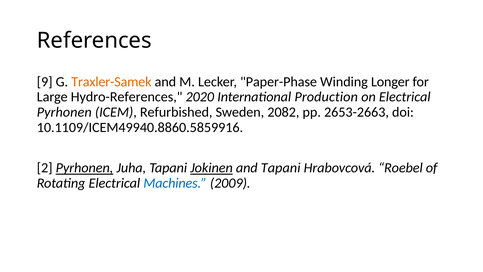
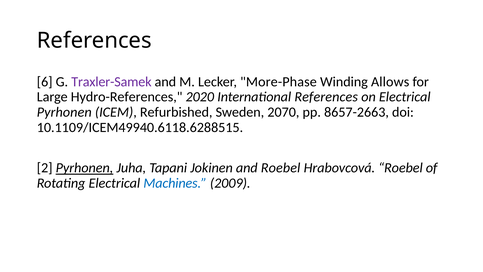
9: 9 -> 6 (45, 82)
Traxler-Samek colour: orange -> purple (111, 82)
Paper-Phase: Paper-Phase -> More-Phase (279, 82)
Longer: Longer -> Allows (390, 82)
International Production: Production -> References (326, 97)
2082: 2082 -> 2070 (283, 112)
2653-2663: 2653-2663 -> 8657-2663 (357, 112)
10.1109/ICEM49940.8860.5859916: 10.1109/ICEM49940.8860.5859916 -> 10.1109/ICEM49940.6118.6288515 (140, 127)
Jokinen underline: present -> none (212, 168)
and Tapani: Tapani -> Roebel (281, 168)
